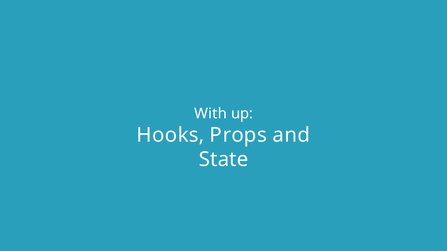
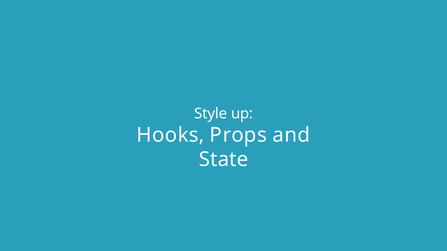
With: With -> Style (211, 114)
